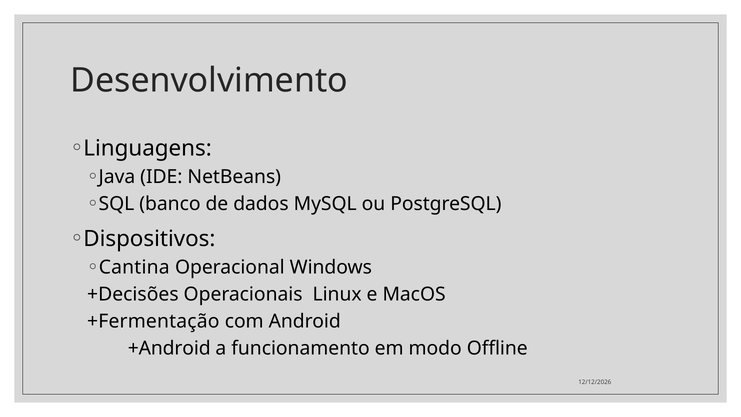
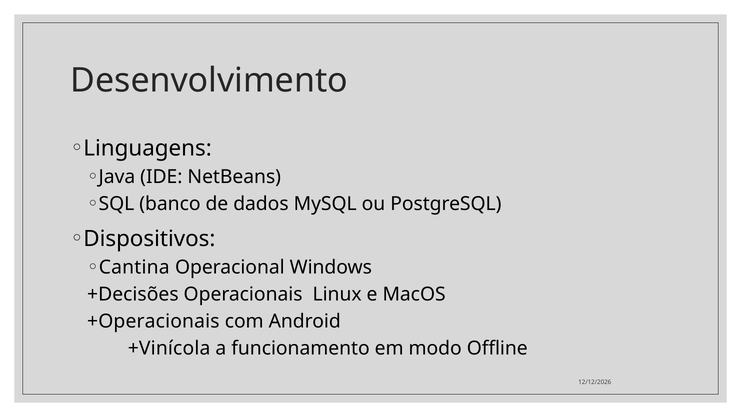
+Fermentação: +Fermentação -> +Operacionais (153, 321)
+Android: +Android -> +Vinícola (169, 348)
